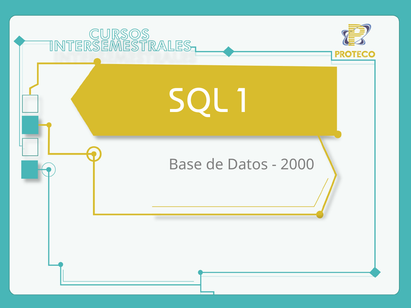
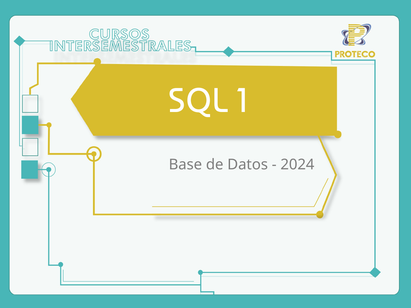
2000: 2000 -> 2024 (297, 165)
